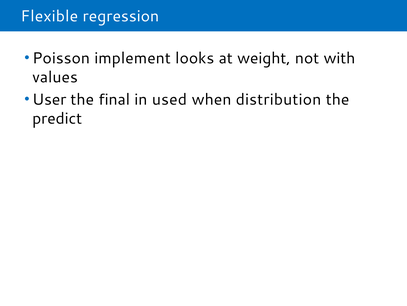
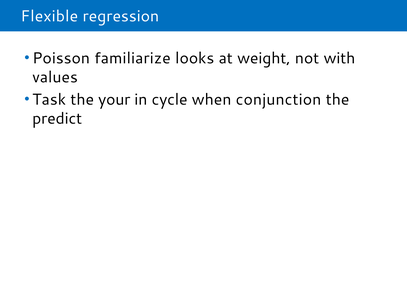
implement: implement -> familiarize (133, 58)
User: User -> Task (49, 99)
final: final -> your (114, 99)
used: used -> cycle (170, 99)
distribution: distribution -> conjunction (279, 99)
